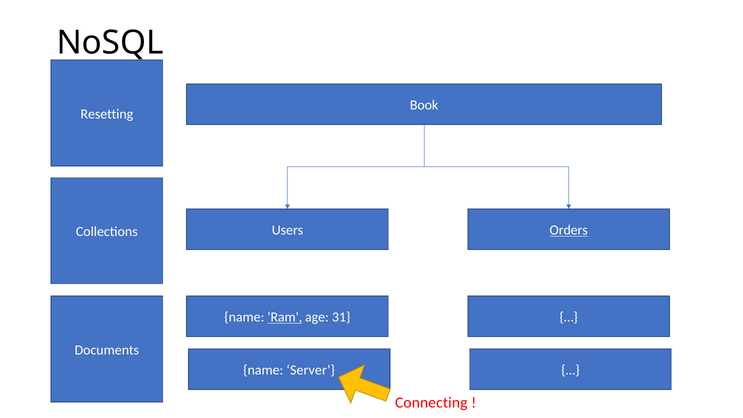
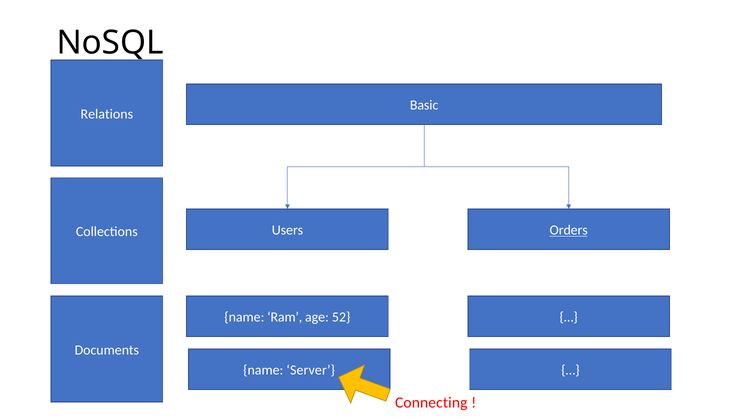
Book: Book -> Basic (424, 105)
Resetting: Resetting -> Relations (107, 114)
Ram underline: present -> none (285, 317)
31: 31 -> 52 (341, 317)
